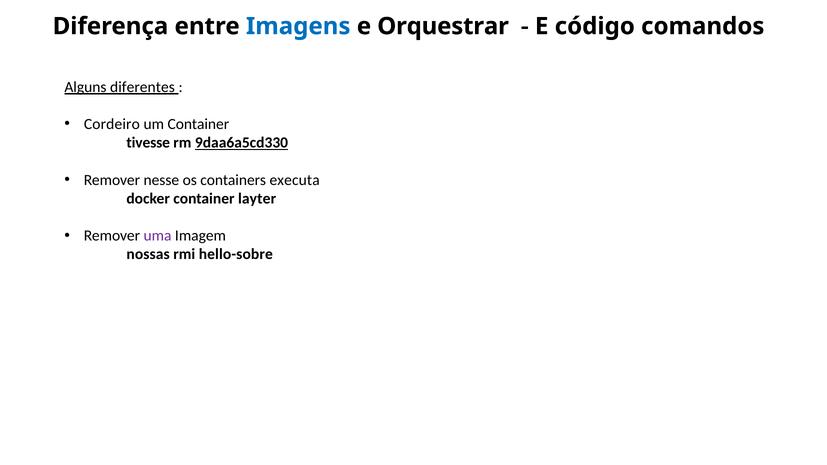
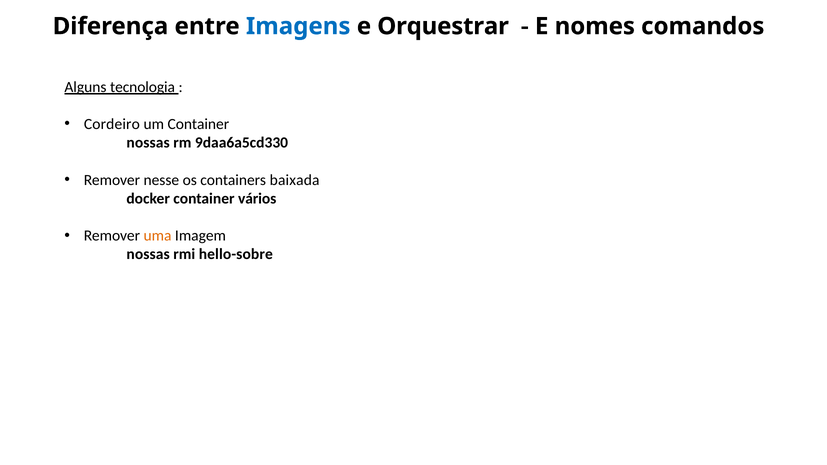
código: código -> nomes (595, 26)
diferentes: diferentes -> tecnologia (143, 87)
tivesse: tivesse -> nossas (148, 143)
9daa6a5cd330 underline: present -> none (242, 143)
executa: executa -> baixada (295, 180)
layter: layter -> vários (257, 199)
uma colour: purple -> orange (158, 236)
